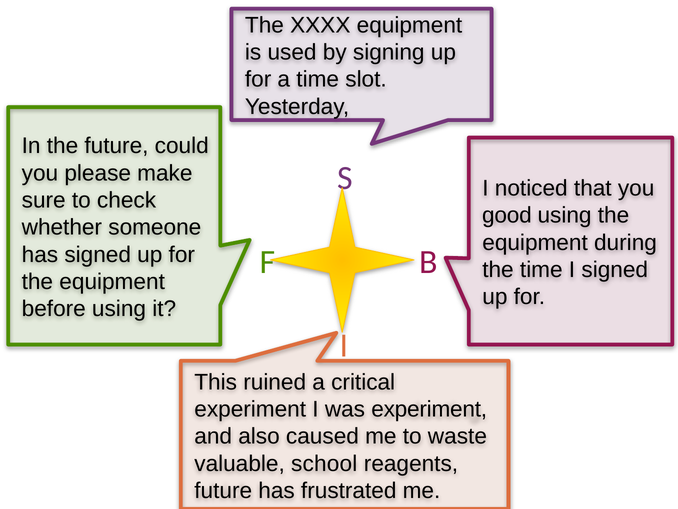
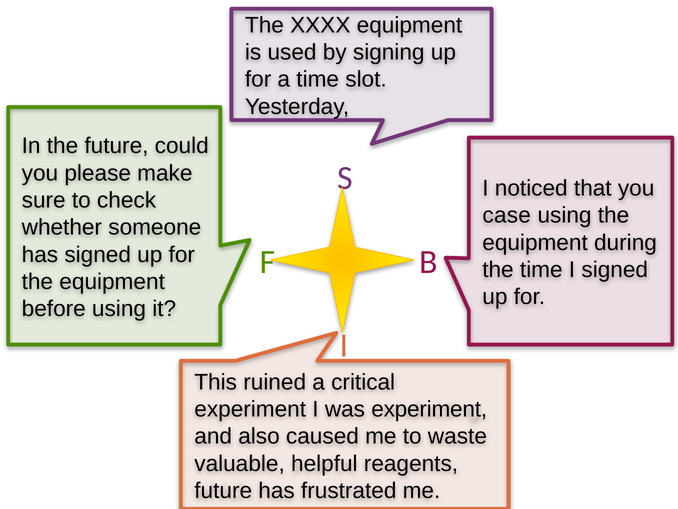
good: good -> case (507, 215)
school: school -> helpful (324, 463)
